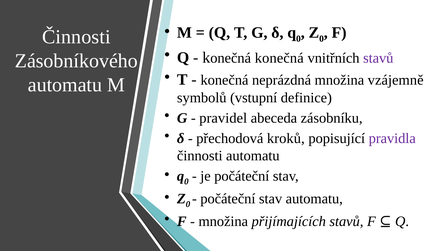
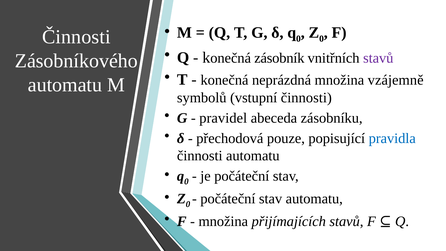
konečná: konečná -> zásobník (279, 58)
vstupní definice: definice -> činnosti (306, 98)
kroků: kroků -> pouze (286, 138)
pravidla colour: purple -> blue (392, 138)
